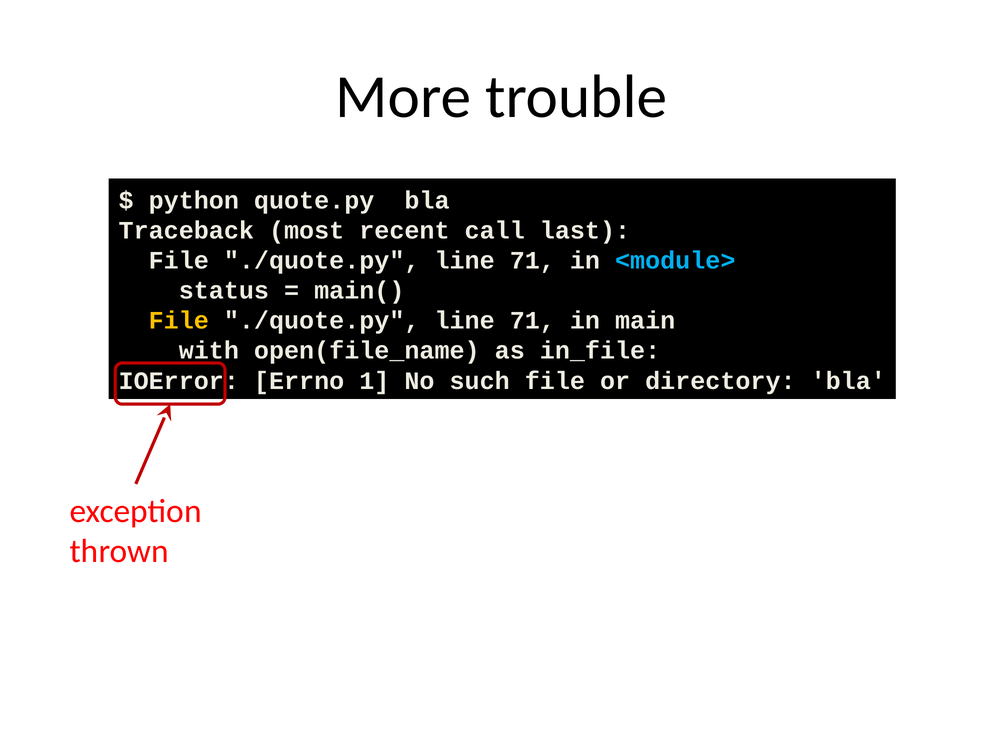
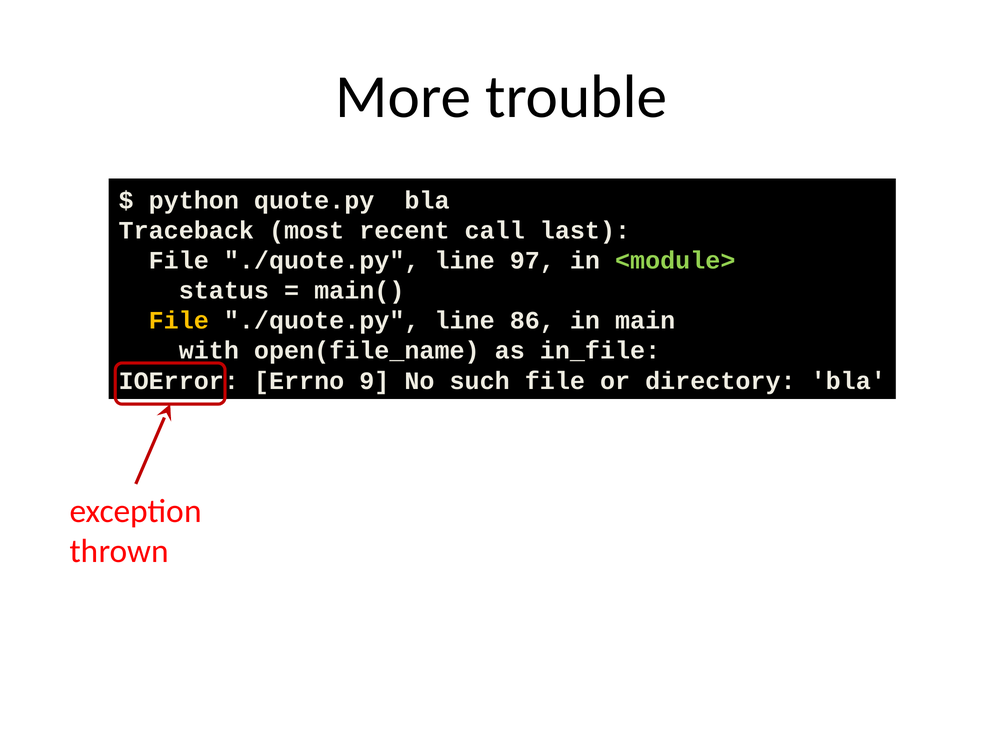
71: 71 -> 97 (532, 261)
<module> colour: light blue -> light green (675, 261)
71: 71 -> 86 (532, 321)
1: 1 -> 9 (374, 381)
